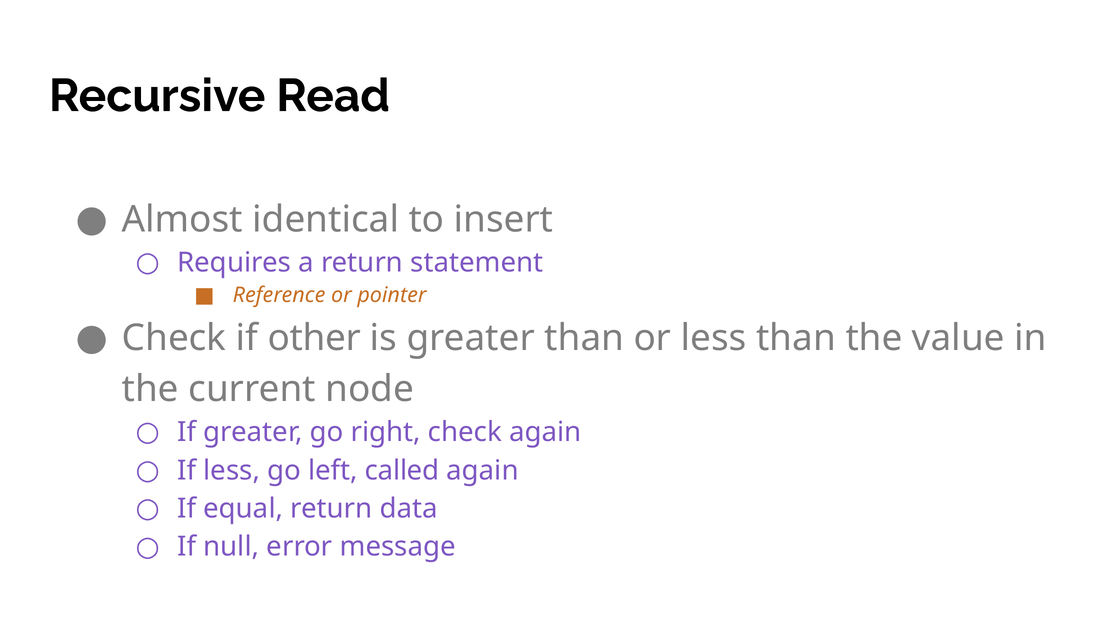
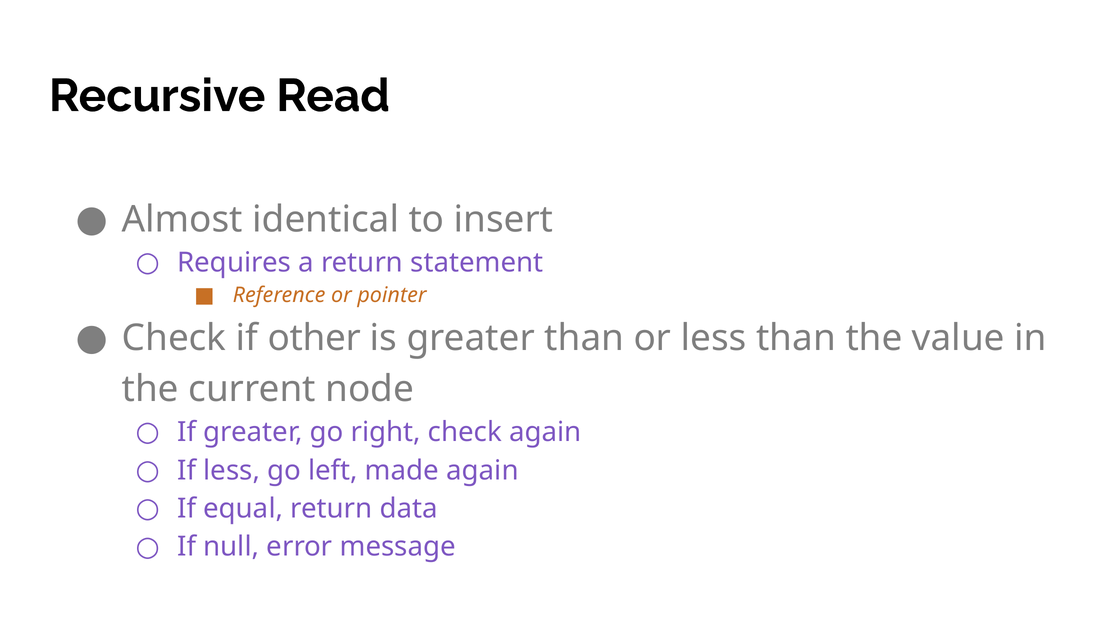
called: called -> made (402, 471)
